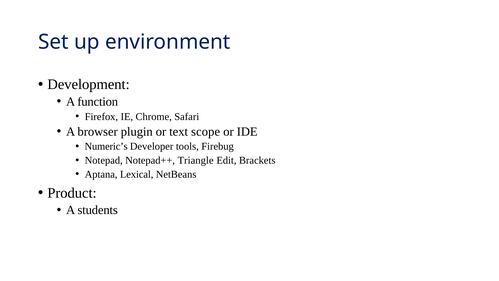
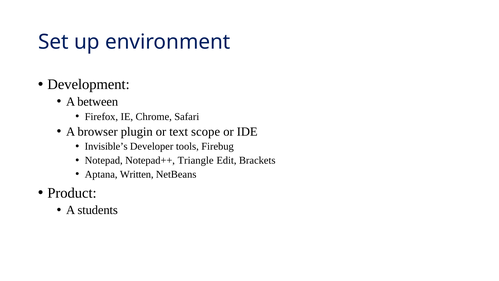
function: function -> between (98, 102)
Numeric’s: Numeric’s -> Invisible’s (106, 146)
Lexical: Lexical -> Written (137, 174)
